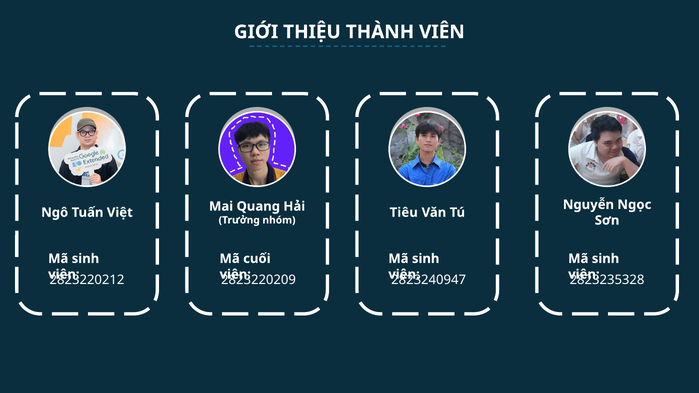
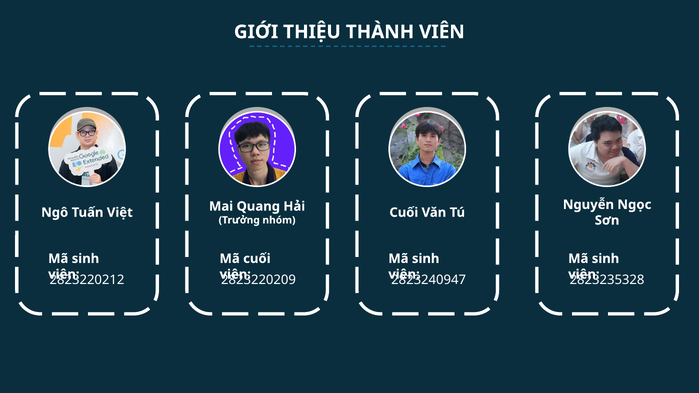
Tiêu: Tiêu -> Cuối (404, 213)
